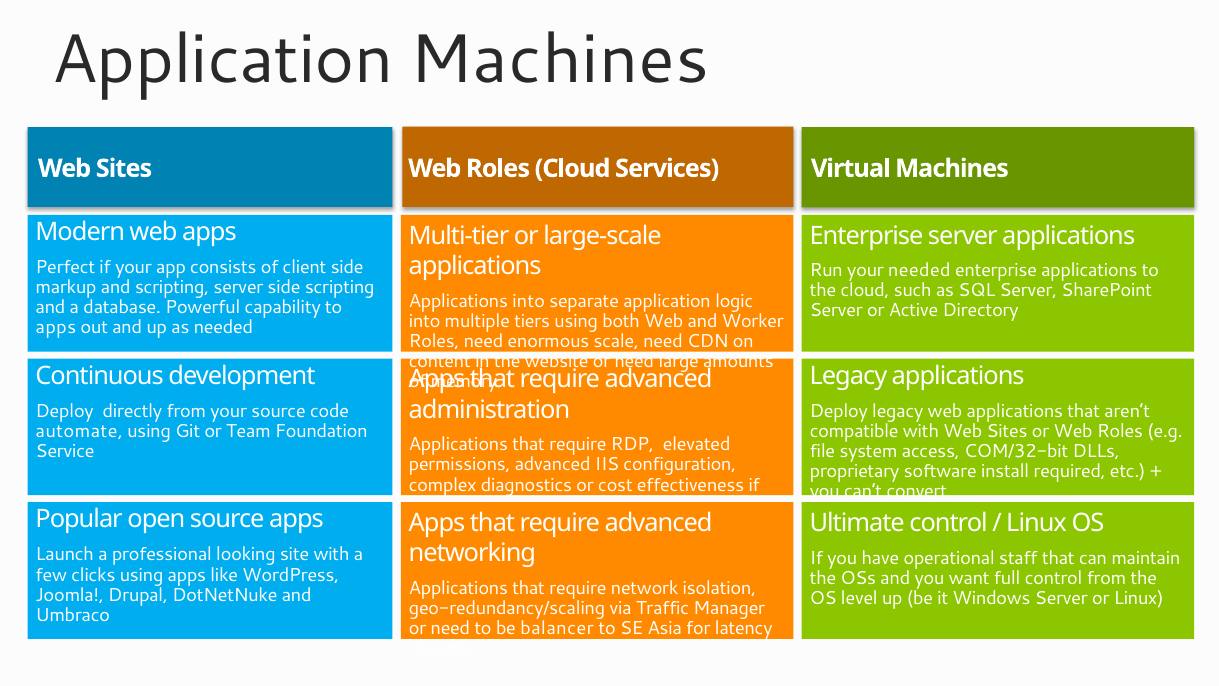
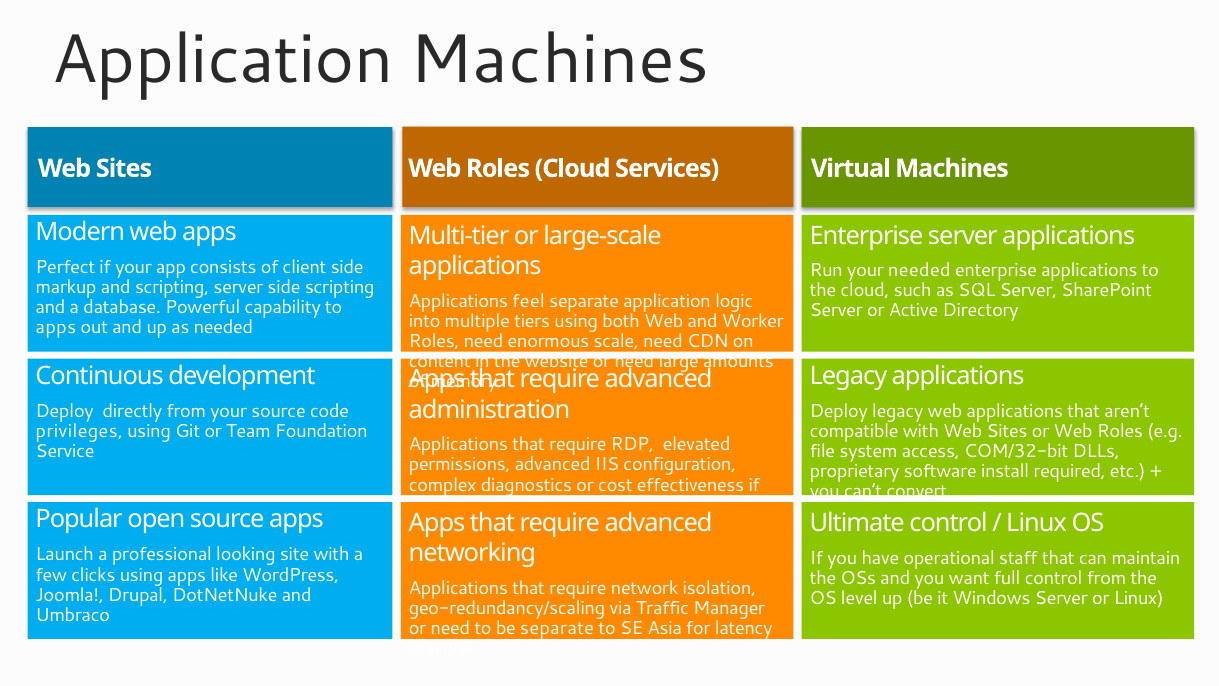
Applications into: into -> feel (529, 301)
automate: automate -> privileges (79, 431)
be balancer: balancer -> separate (557, 628)
